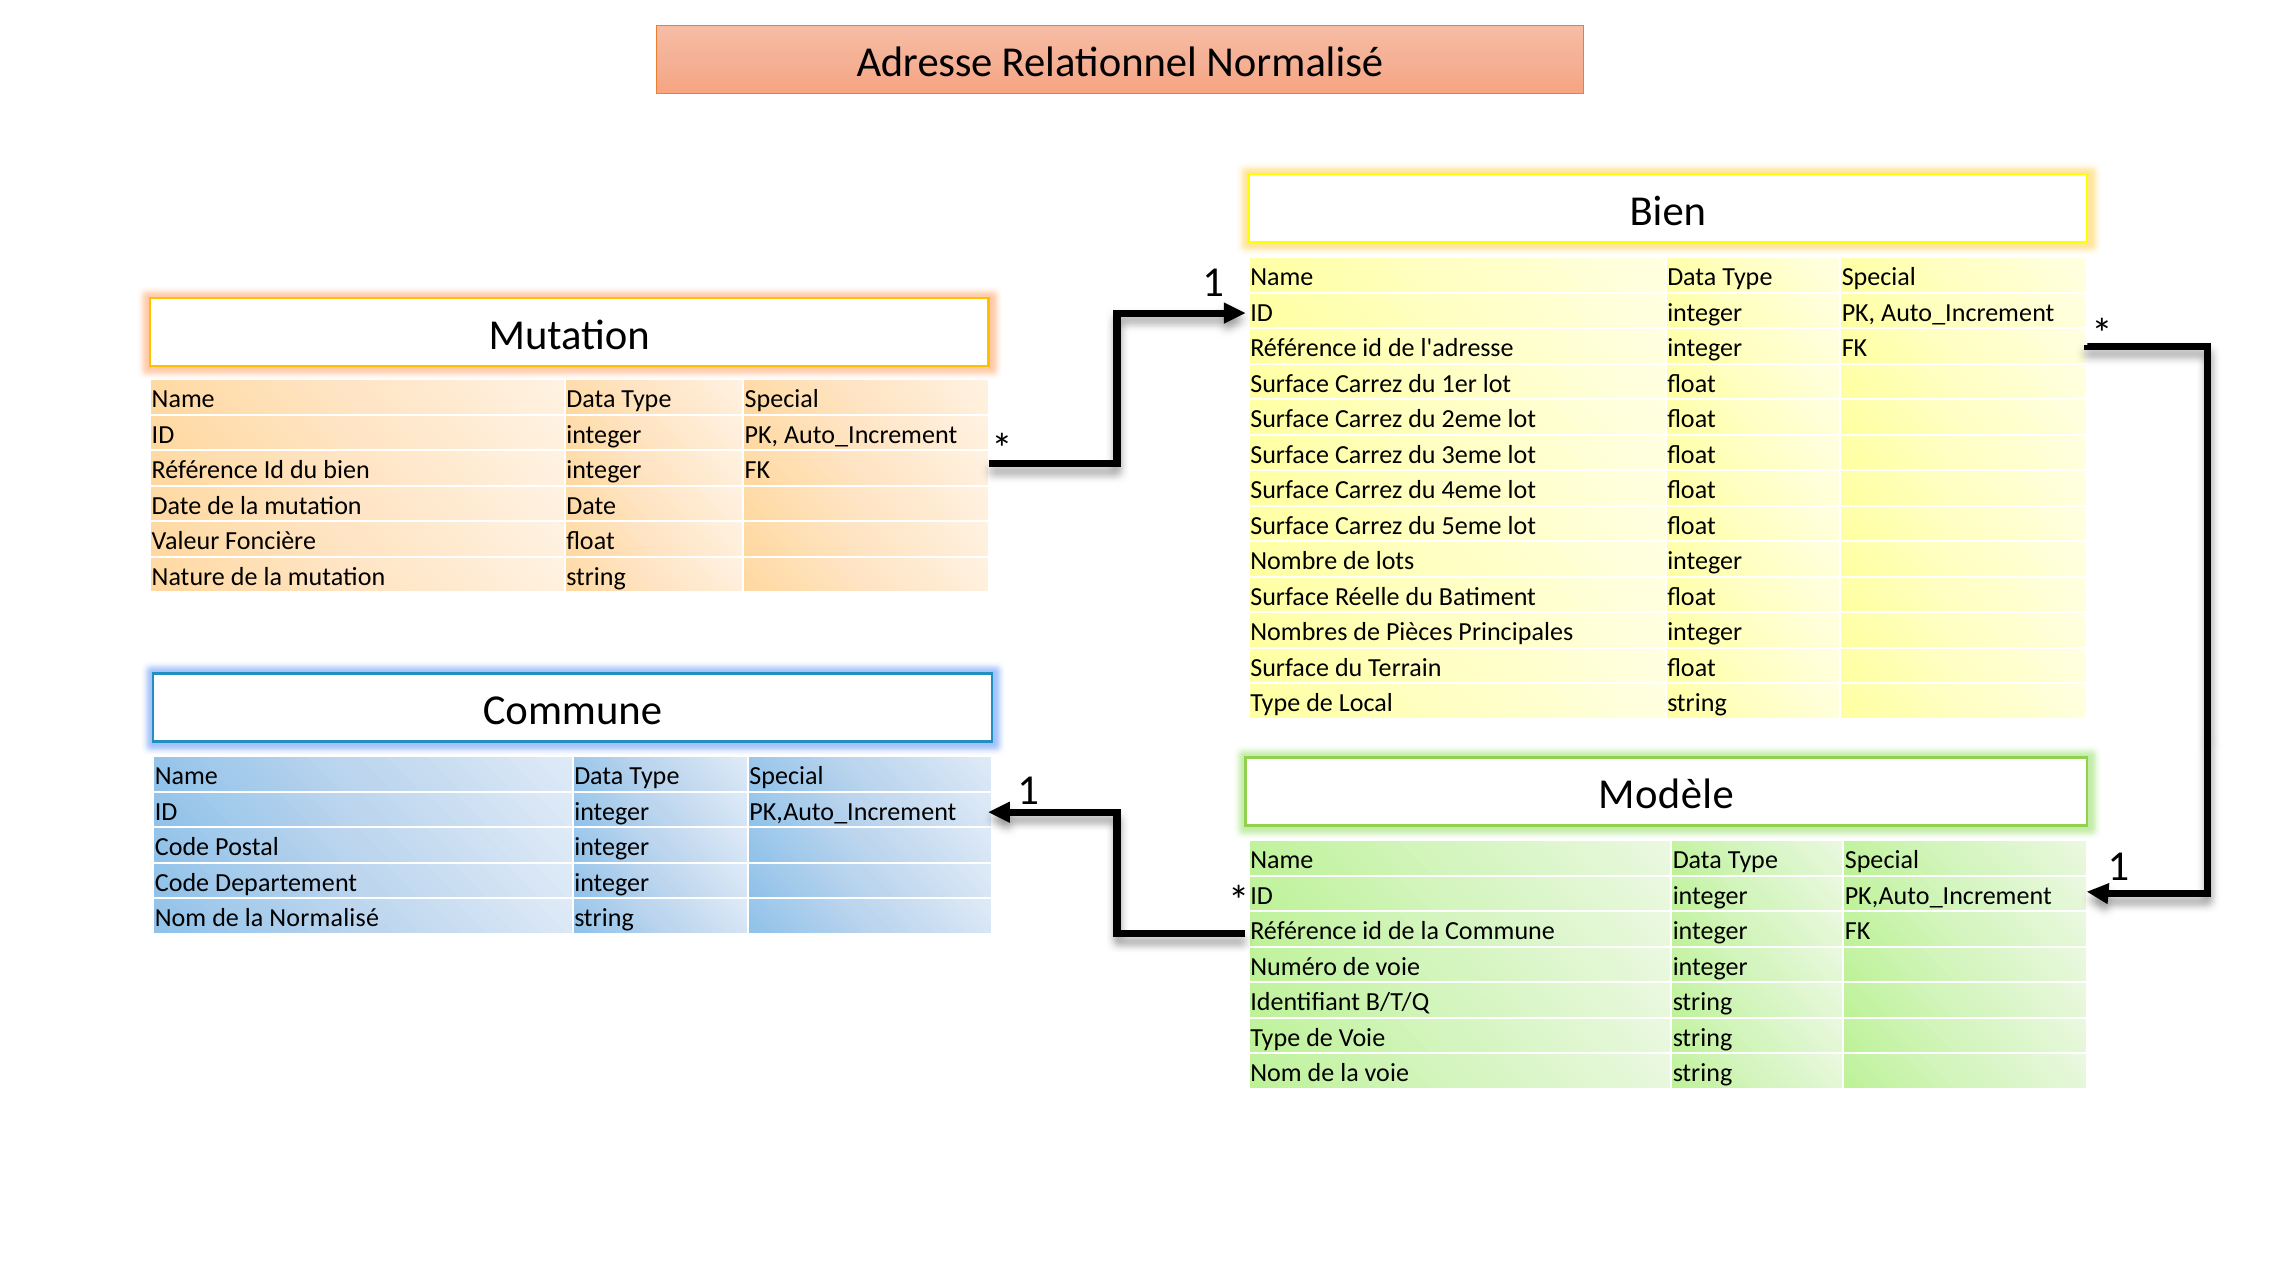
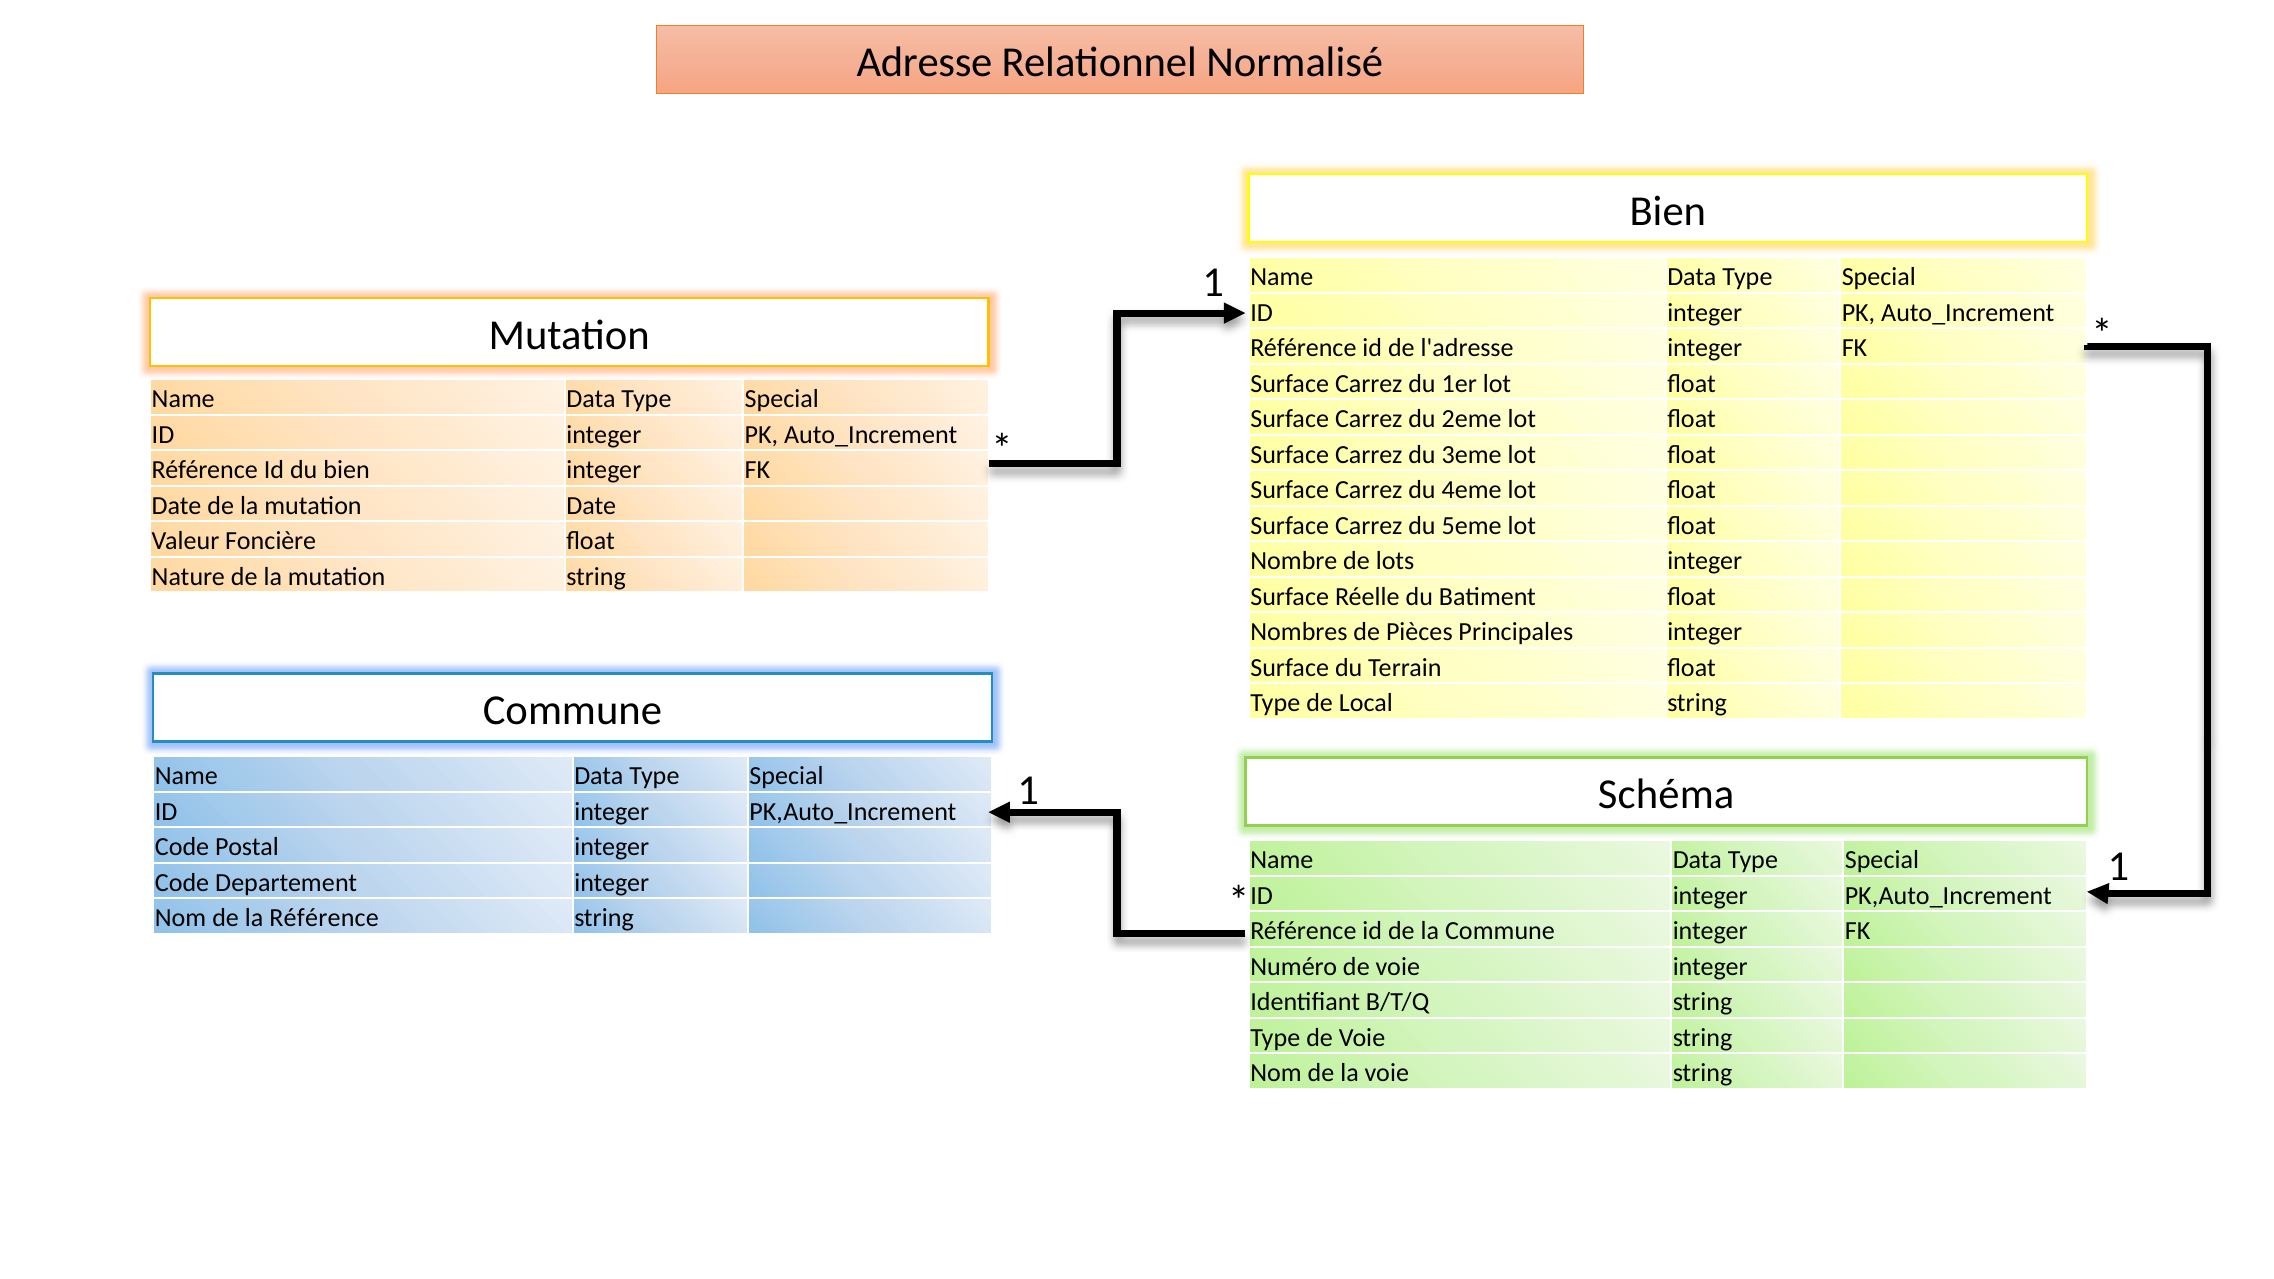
Modèle: Modèle -> Schéma (1666, 794)
la Normalisé: Normalisé -> Référence (324, 918)
